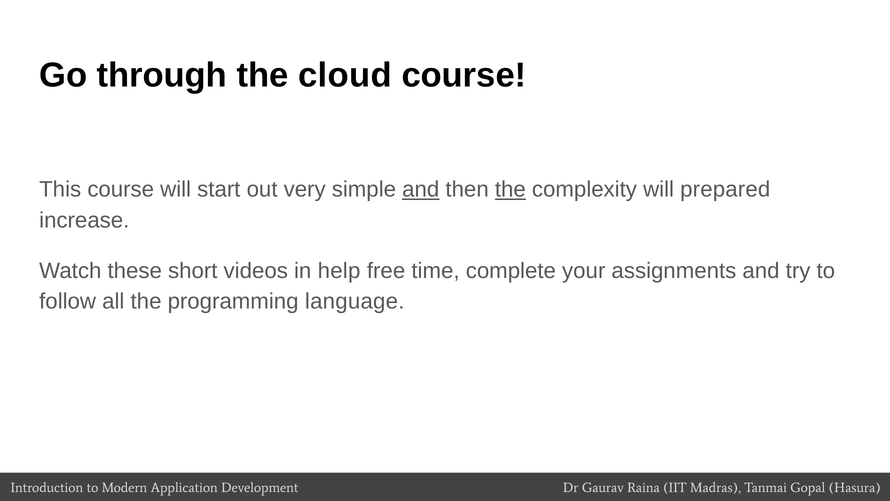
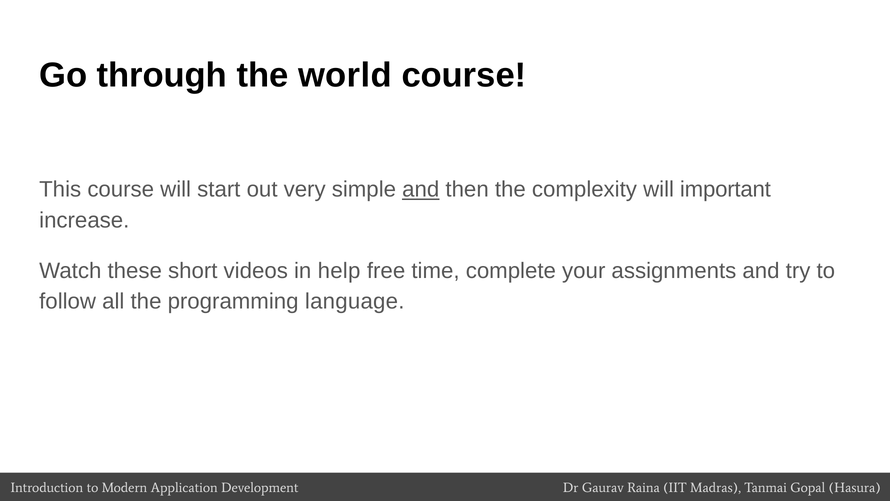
cloud: cloud -> world (345, 75)
the underline: present -> none (510, 189)
prepared: prepared -> important (725, 189)
